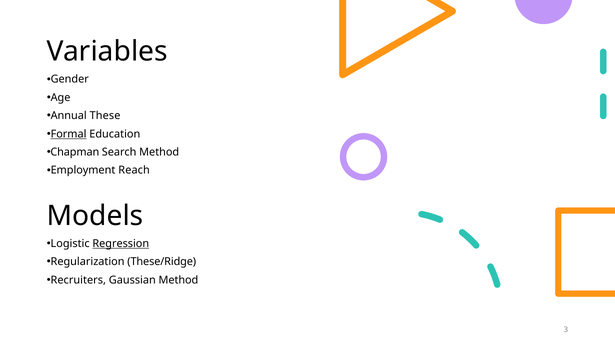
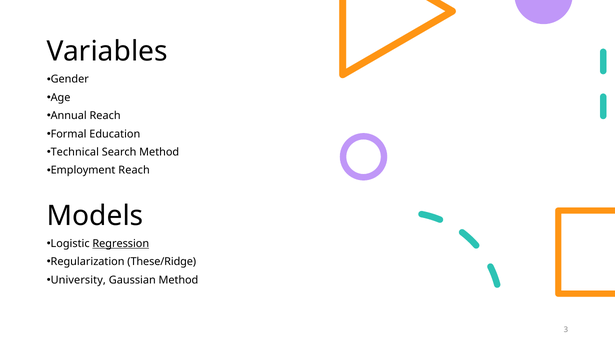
Annual These: These -> Reach (105, 116)
Formal underline: present -> none (69, 134)
Chapman: Chapman -> Technical (75, 152)
Recruiters: Recruiters -> University (78, 280)
